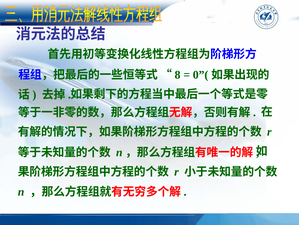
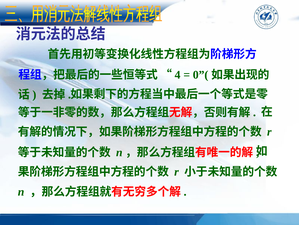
8: 8 -> 4 (178, 75)
